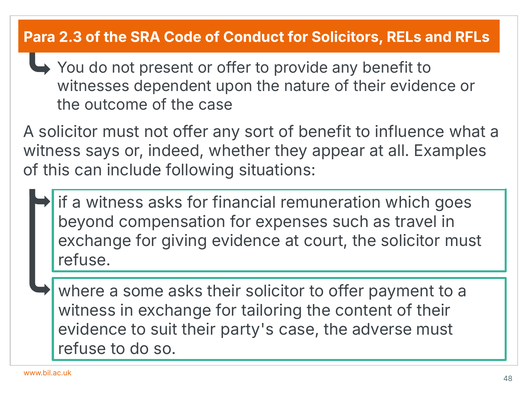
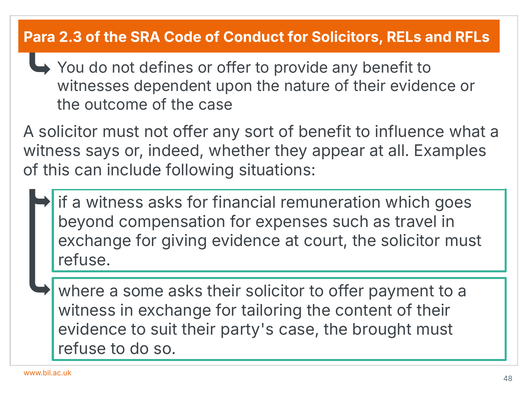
present: present -> defines (166, 68)
adverse: adverse -> brought (382, 330)
